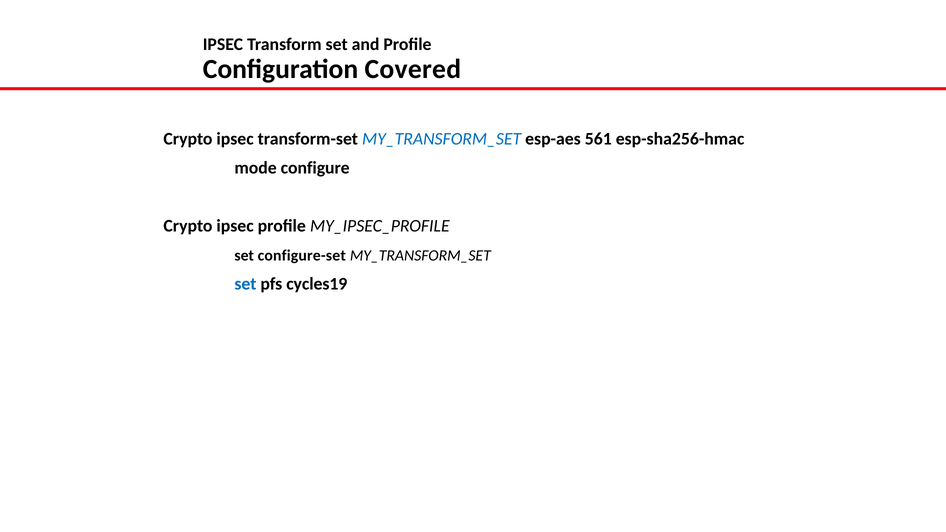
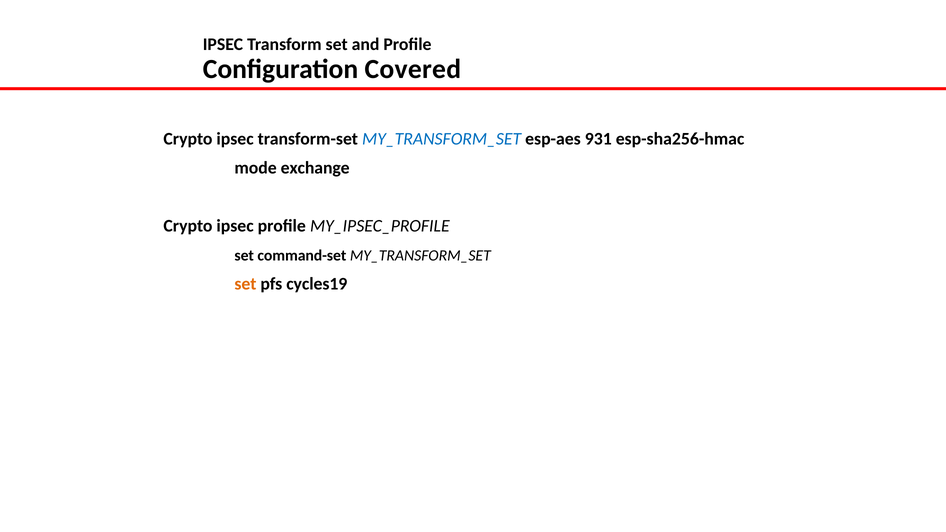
561: 561 -> 931 (598, 139)
configure: configure -> exchange (315, 168)
configure-set: configure-set -> command-set (302, 256)
set colour: blue -> orange (245, 284)
